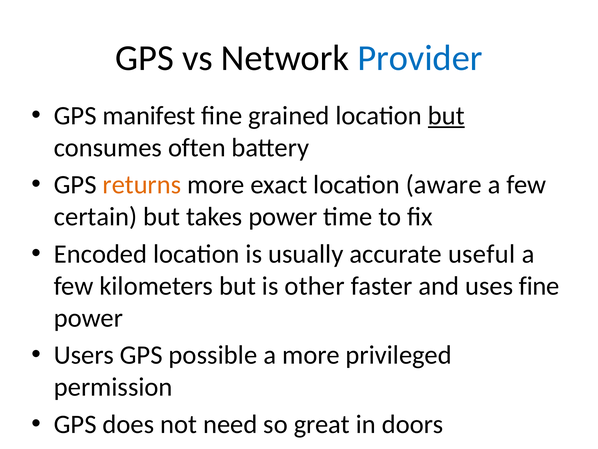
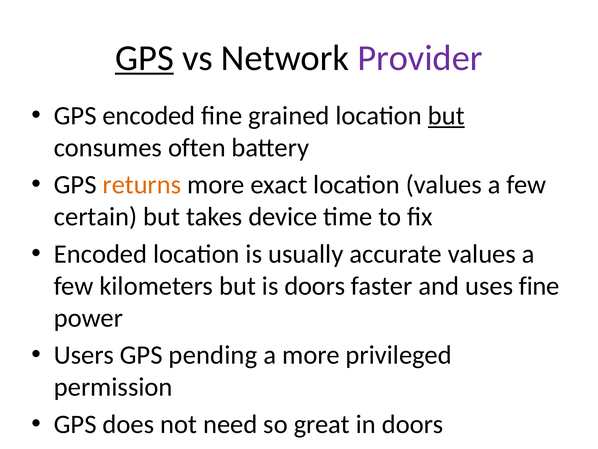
GPS underline: none -> present (144, 58)
Provider colour: blue -> purple (420, 58)
GPS manifest: manifest -> encoded (149, 115)
location aware: aware -> values (444, 185)
takes power: power -> device (283, 217)
accurate useful: useful -> values (482, 254)
is other: other -> doors (315, 286)
possible: possible -> pending (213, 355)
